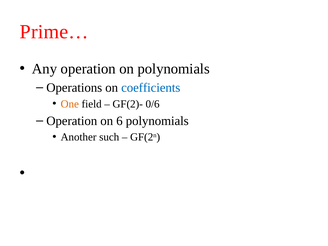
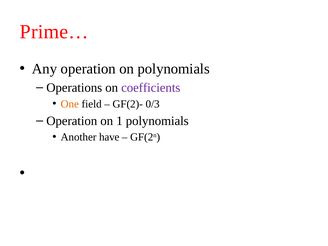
coefficients colour: blue -> purple (151, 88)
0/6: 0/6 -> 0/3 (153, 104)
6: 6 -> 1 (119, 121)
such: such -> have (109, 137)
